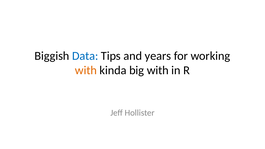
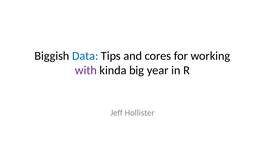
years: years -> cores (158, 56)
with colour: orange -> purple (86, 70)
big with: with -> year (158, 70)
